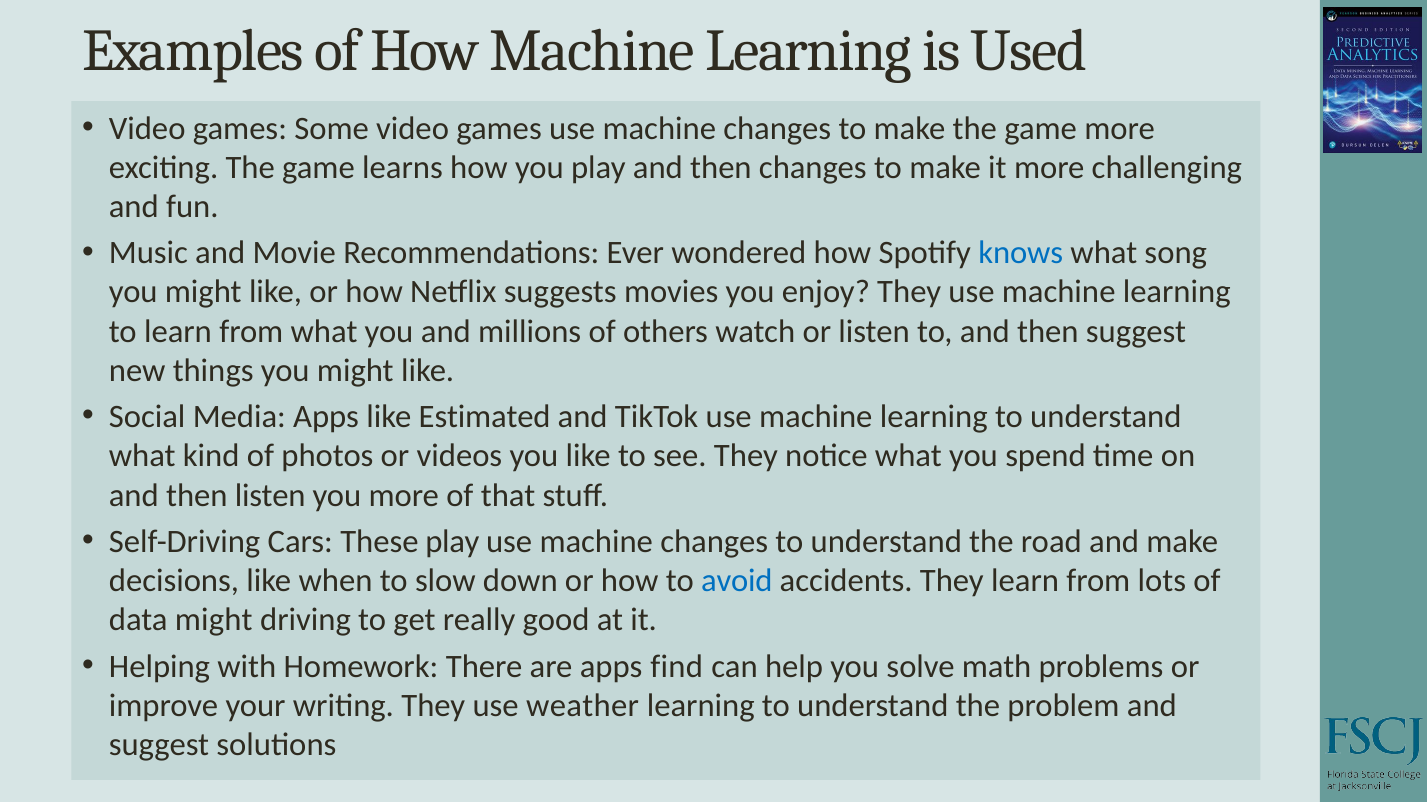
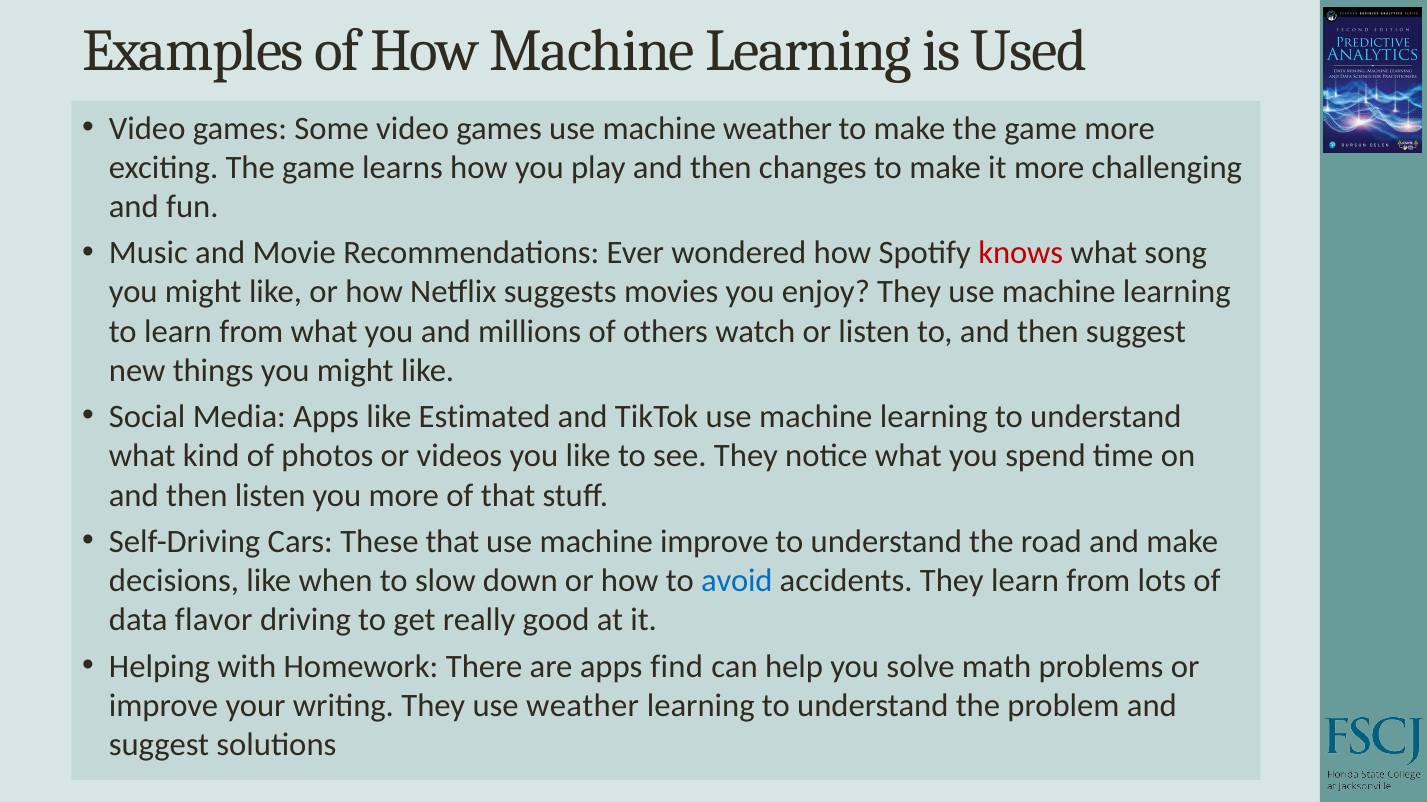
games use machine changes: changes -> weather (777, 128)
knows colour: blue -> red (1021, 253)
These play: play -> that (452, 542)
changes: changes -> improve (714, 542)
data might: might -> flavor (214, 620)
